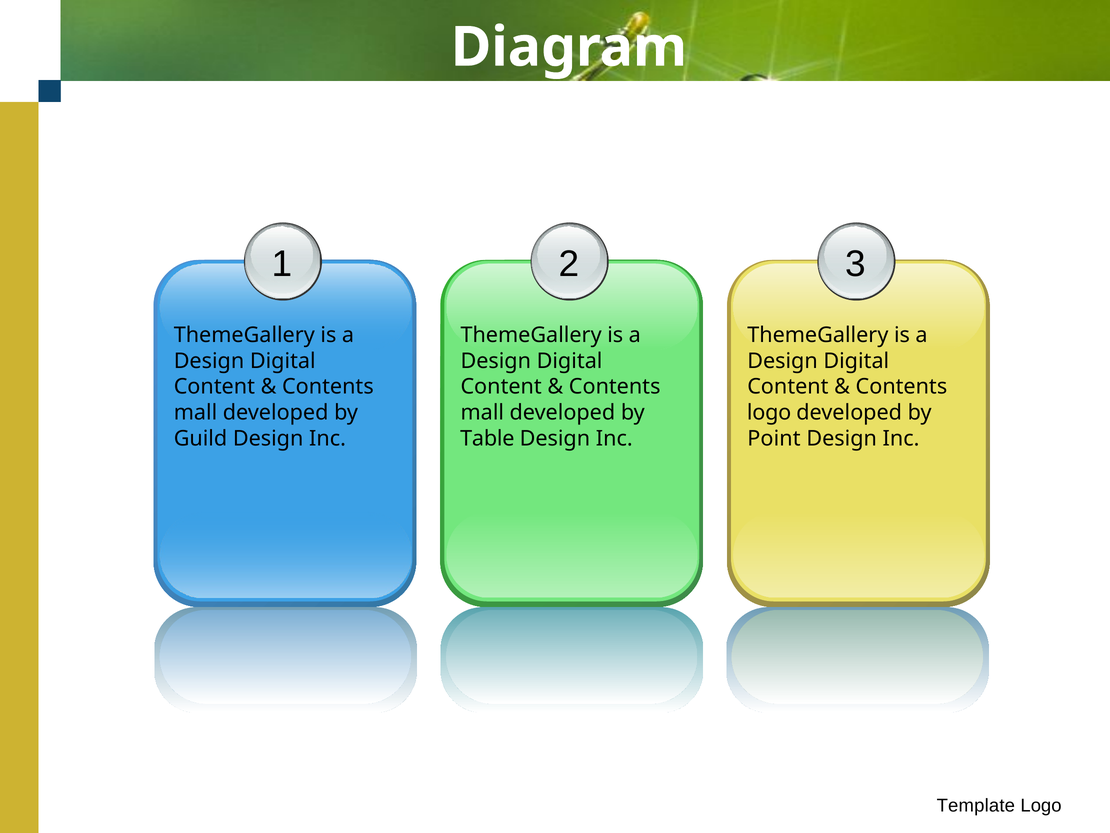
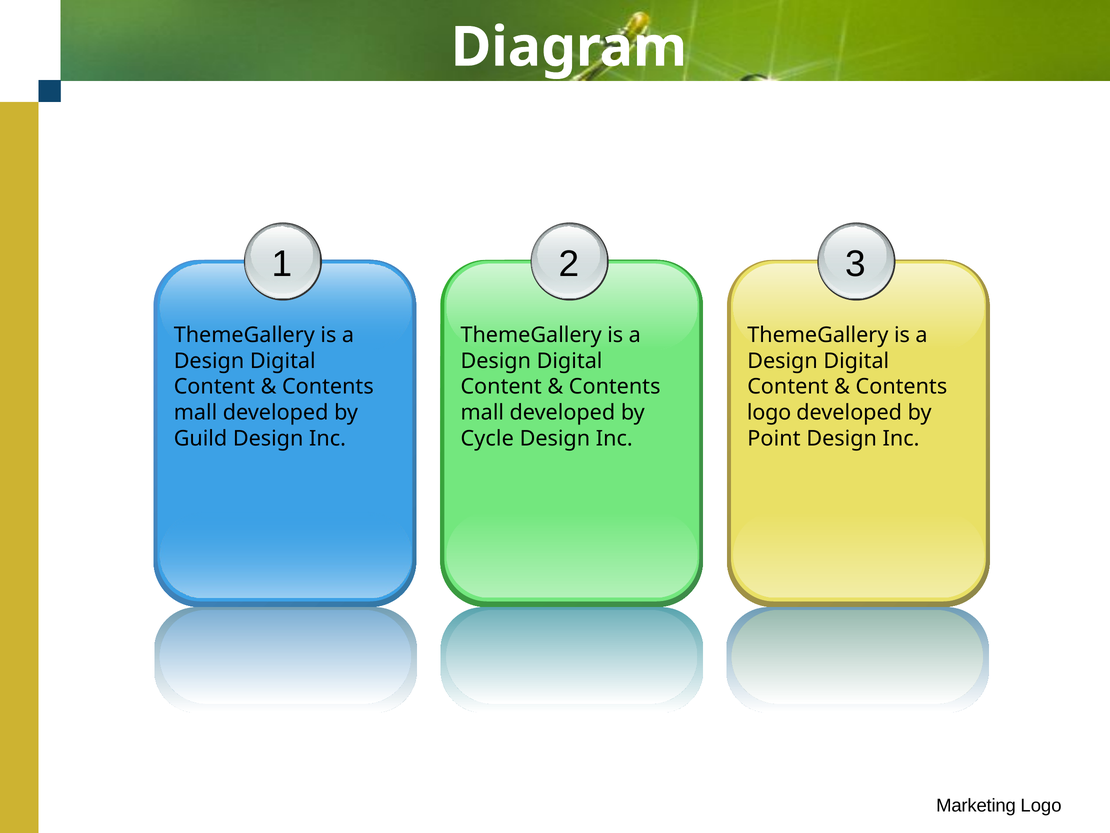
Table: Table -> Cycle (487, 438)
Template: Template -> Marketing (976, 805)
